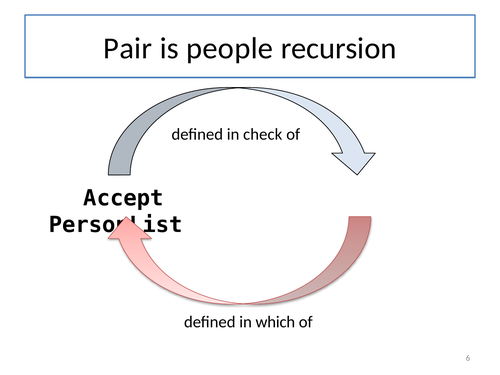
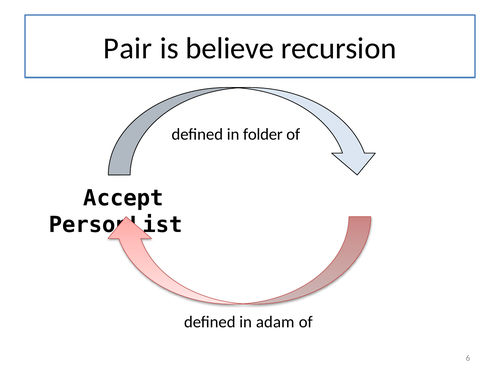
people: people -> believe (230, 48)
check: check -> folder (263, 134)
which: which -> adam (275, 322)
